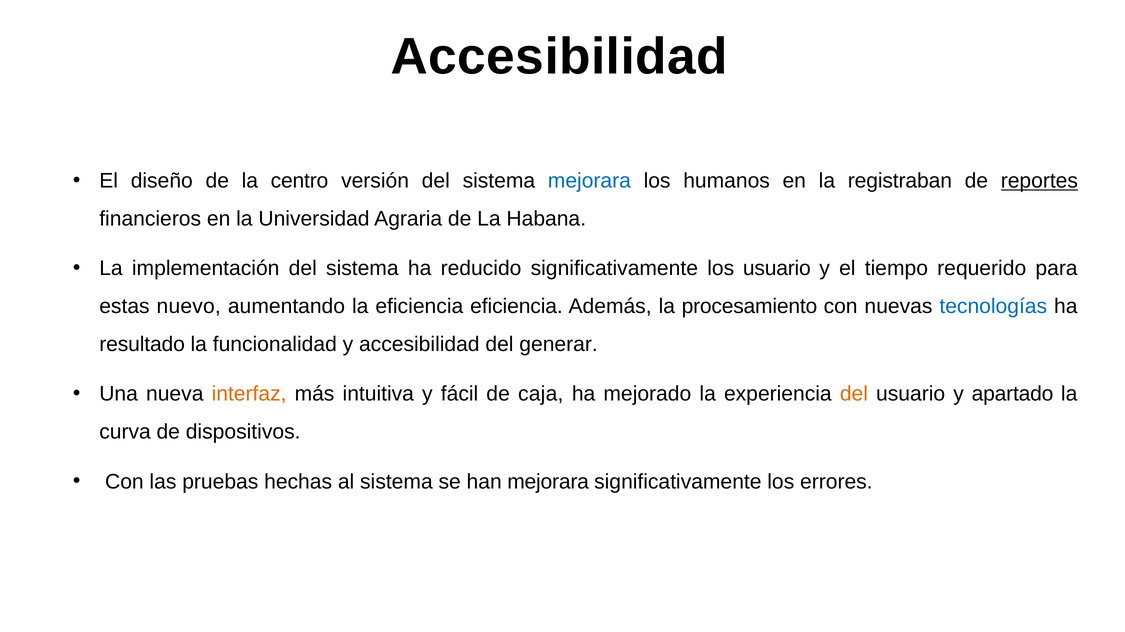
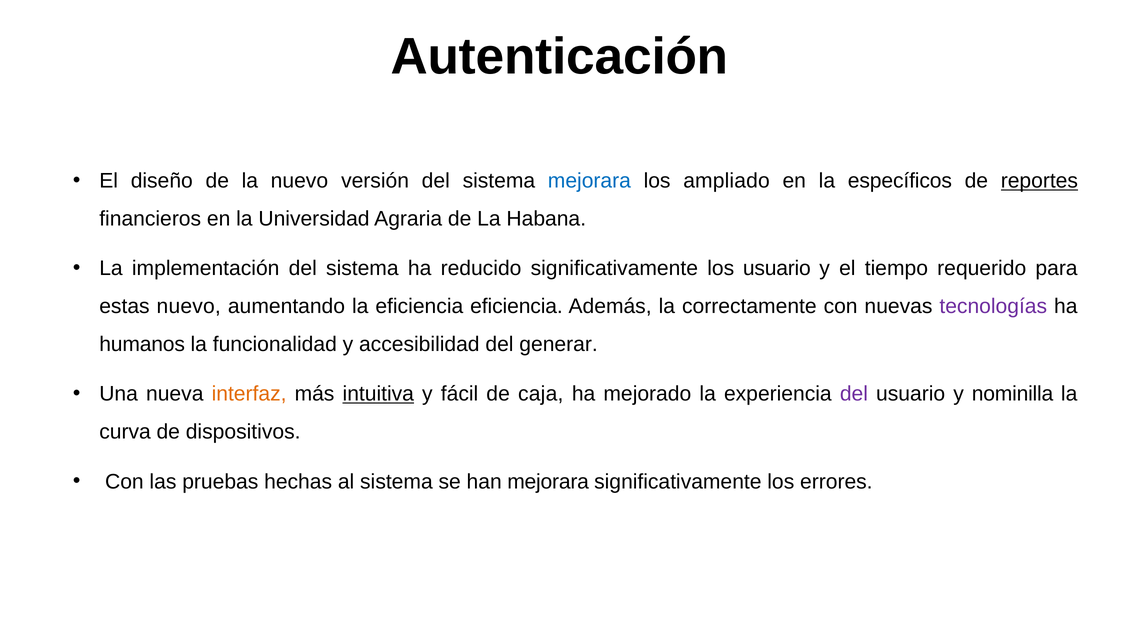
Accesibilidad: Accesibilidad -> Autenticación (559, 57)
la centro: centro -> nuevo (299, 181)
humanos: humanos -> ampliado (727, 181)
registraban: registraban -> específicos (900, 181)
procesamiento: procesamiento -> correctamente (749, 307)
tecnologías colour: blue -> purple (993, 307)
resultado: resultado -> humanos (142, 344)
intuitiva underline: none -> present (378, 394)
del colour: orange -> purple (854, 394)
apartado: apartado -> nominilla (1013, 394)
